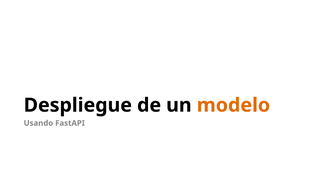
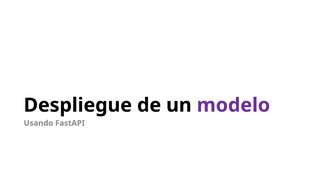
modelo colour: orange -> purple (233, 105)
